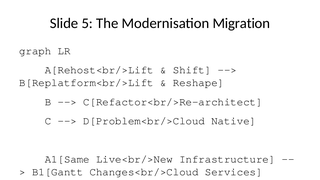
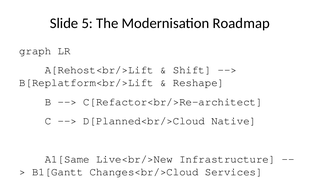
Migration: Migration -> Roadmap (241, 23)
D[Problem<br/>Cloud: D[Problem<br/>Cloud -> D[Planned<br/>Cloud (144, 121)
